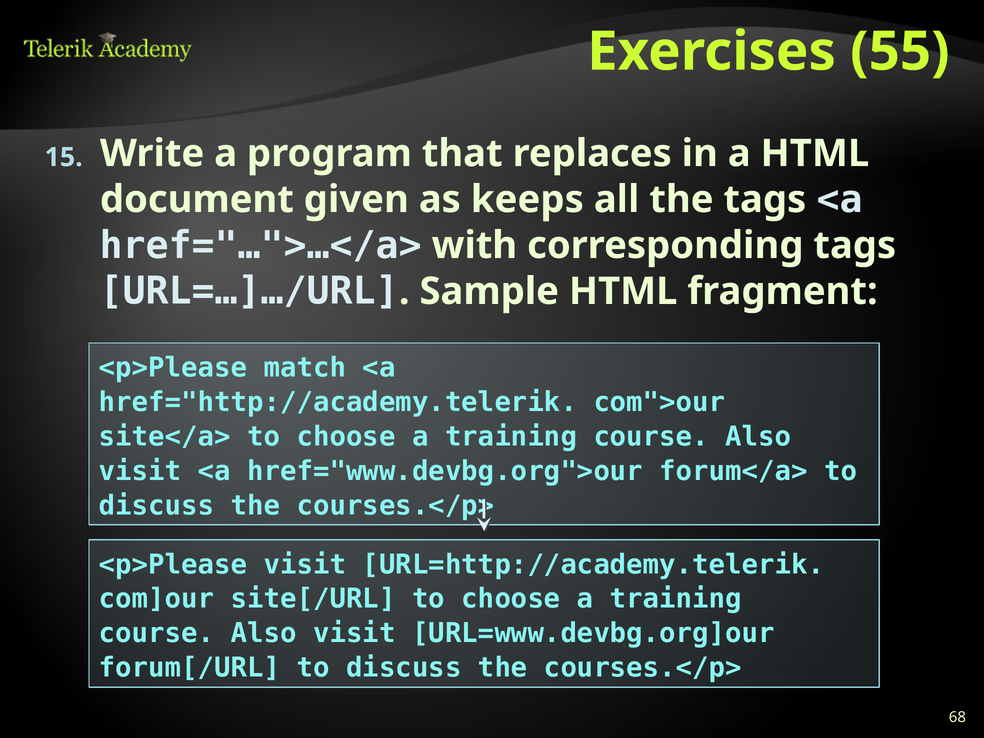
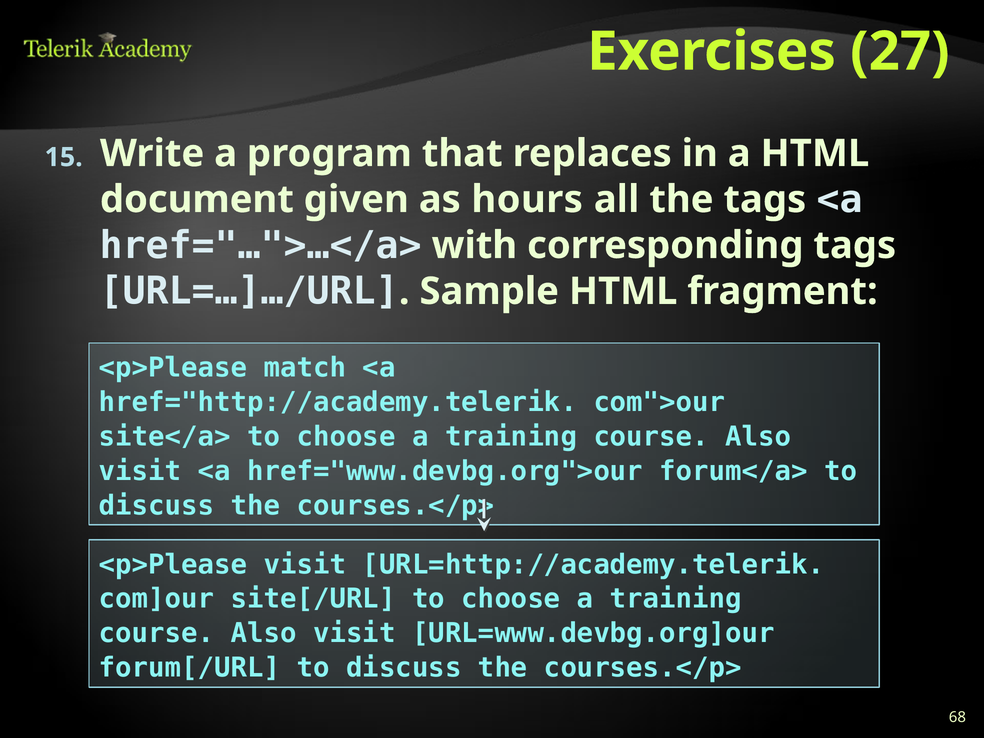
55: 55 -> 27 (900, 52)
keeps: keeps -> hours (527, 199)
